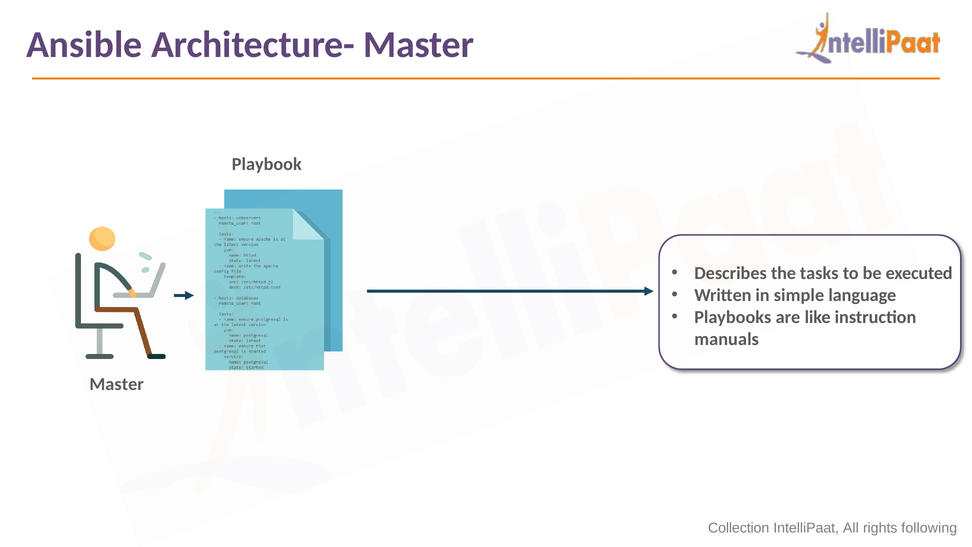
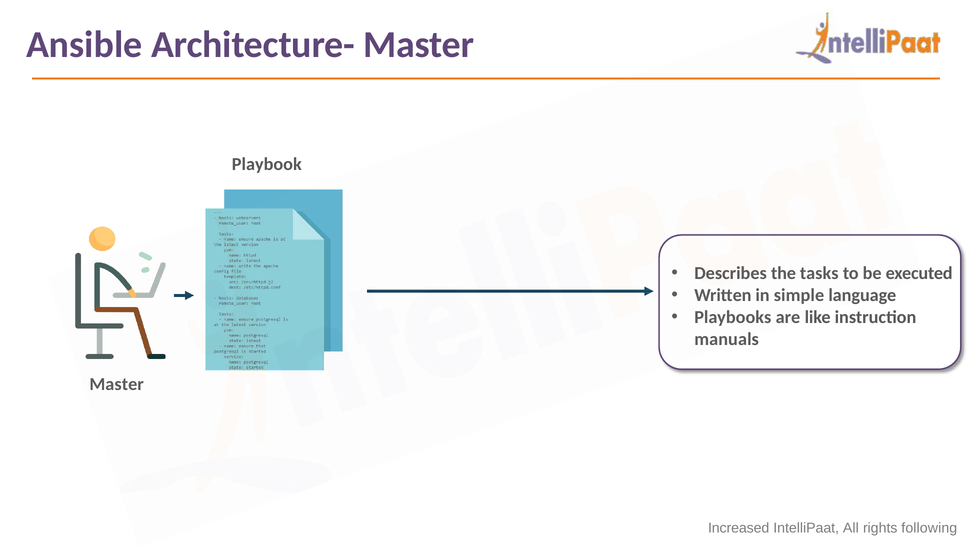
Collection: Collection -> Increased (739, 528)
